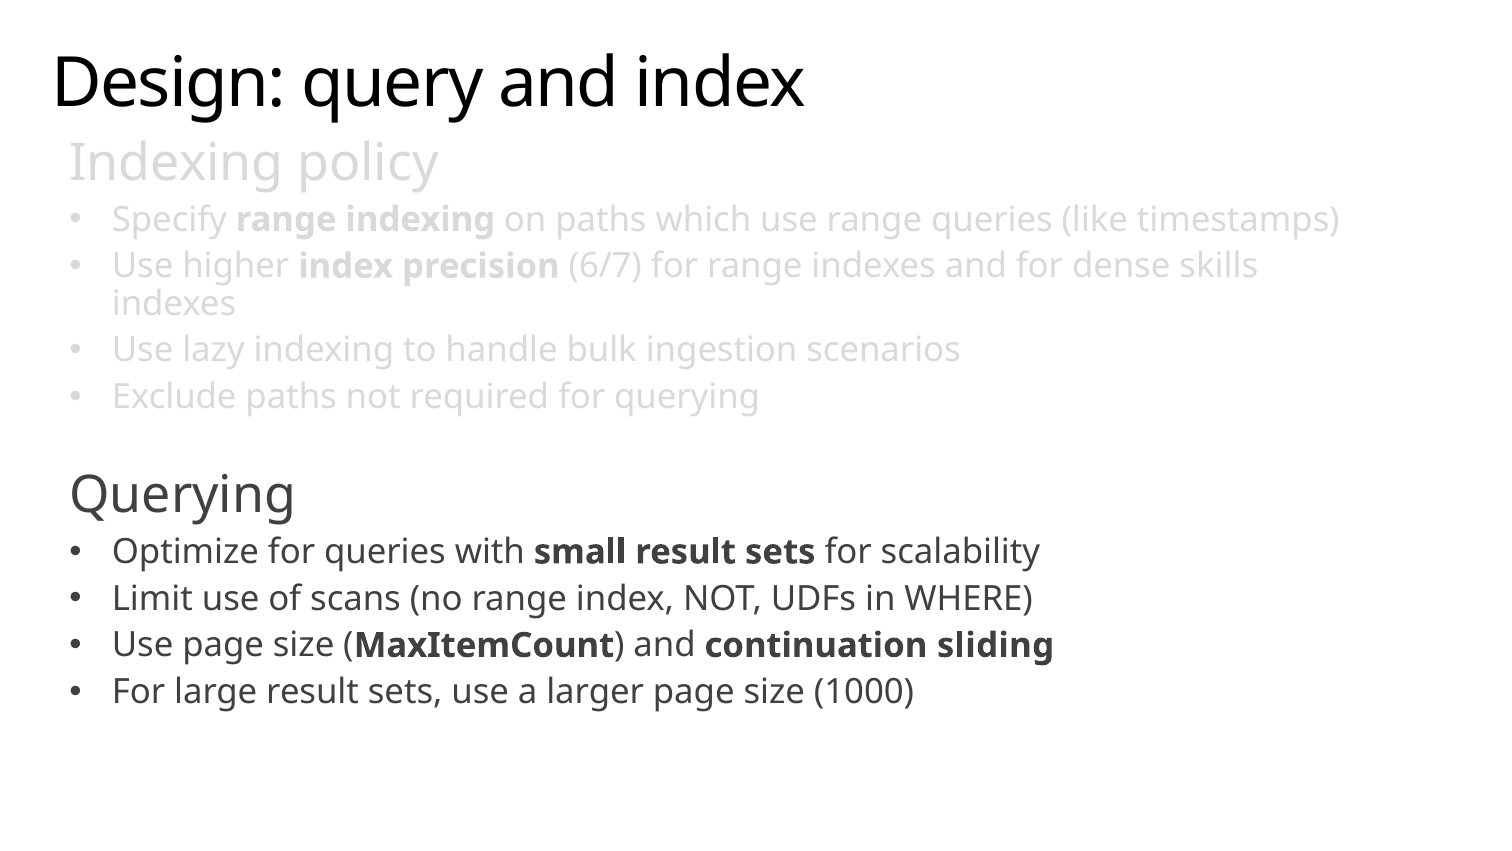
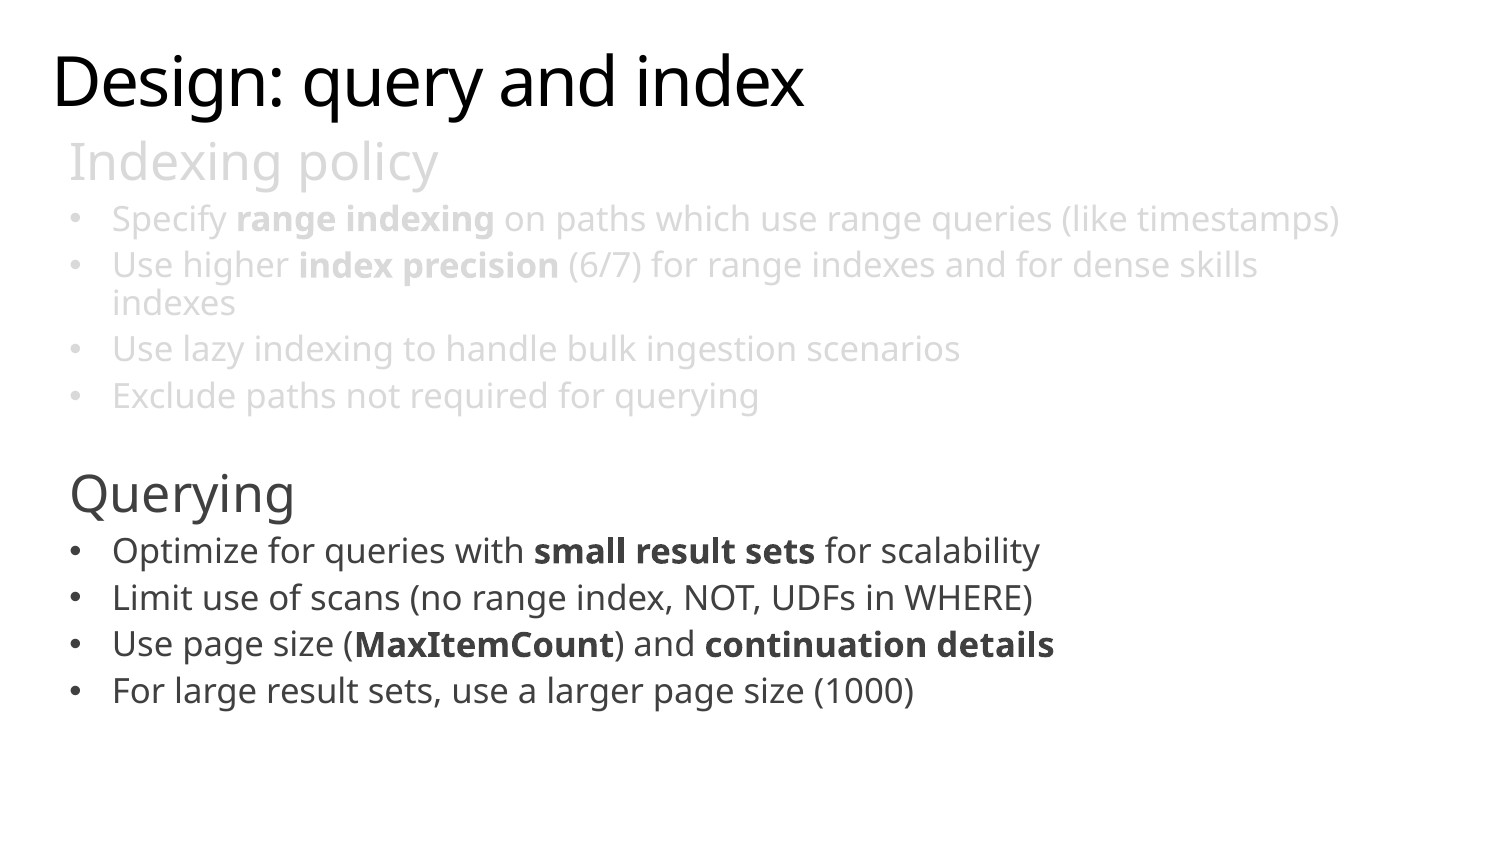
sliding: sliding -> details (996, 645)
